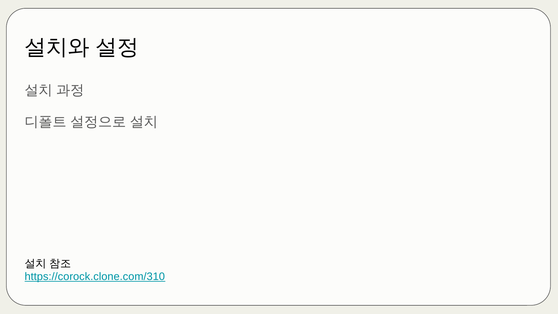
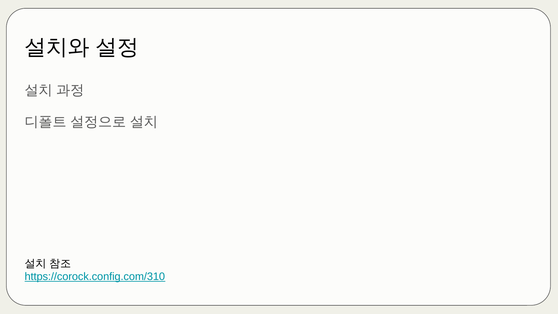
https://corock.clone.com/310: https://corock.clone.com/310 -> https://corock.config.com/310 (95, 276)
